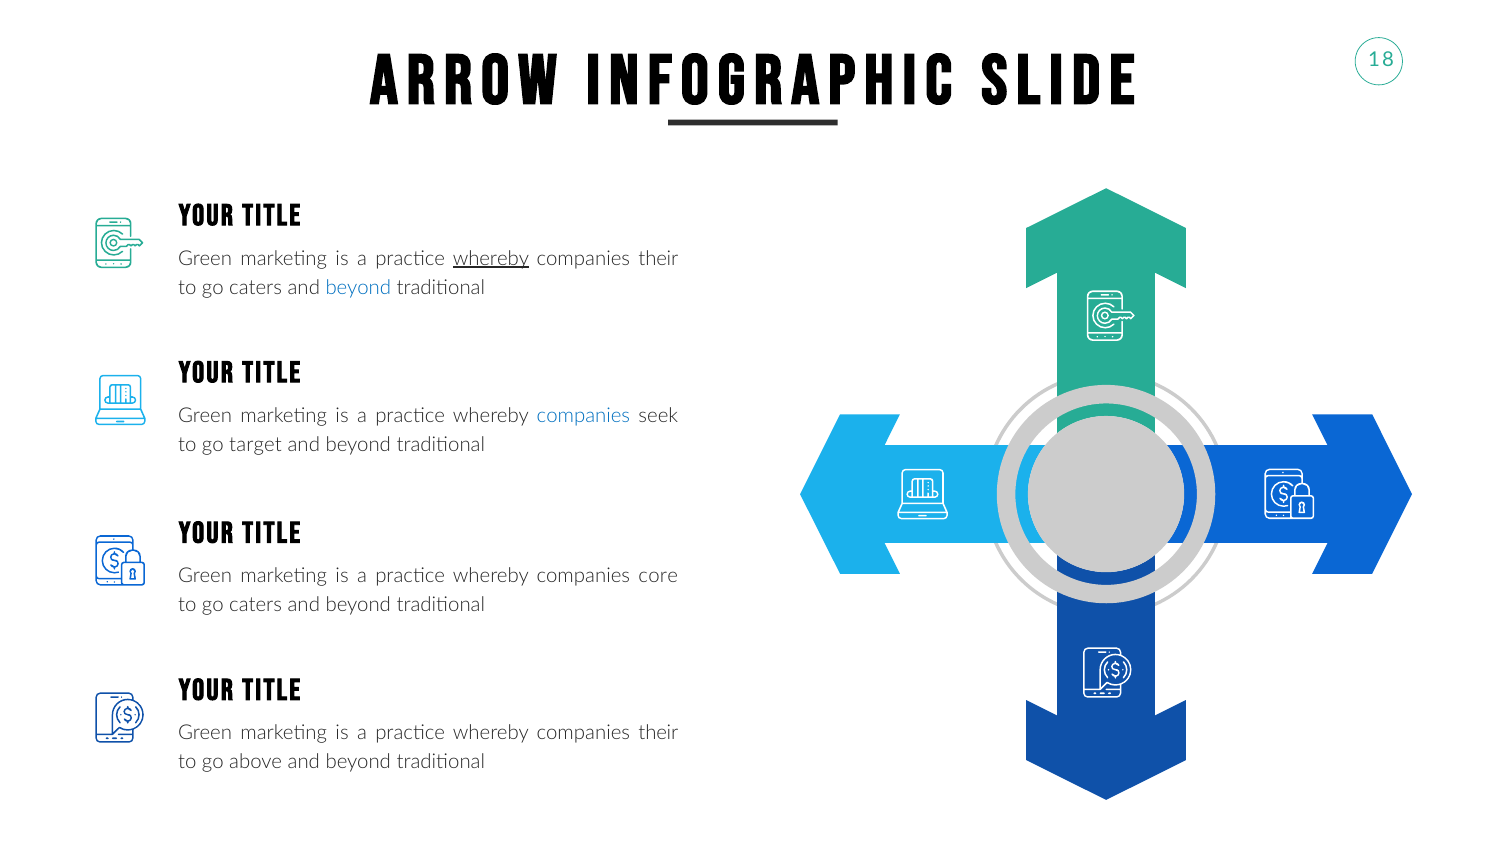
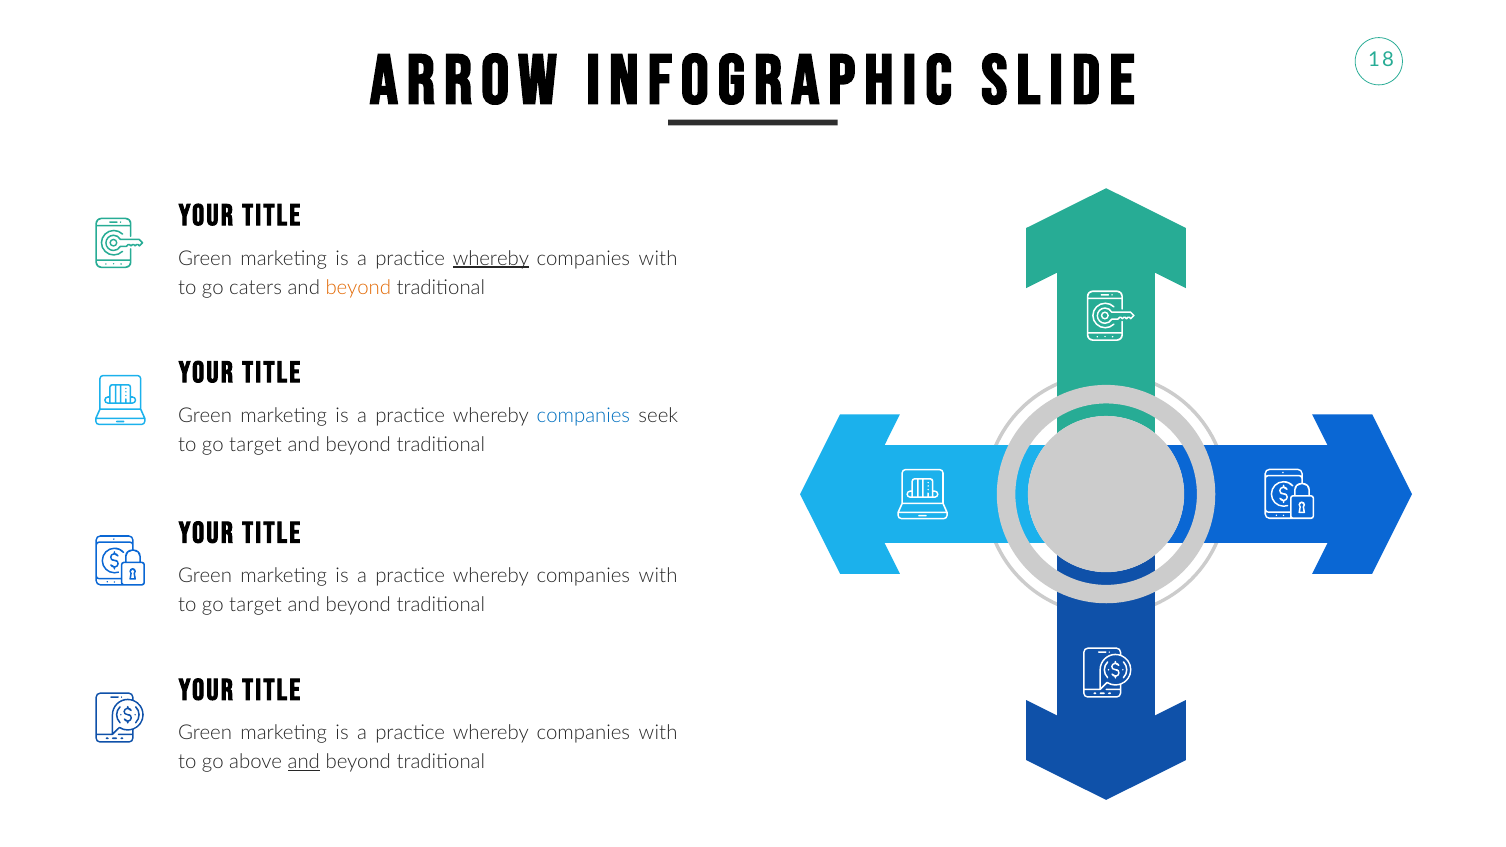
their: their -> with (658, 258)
beyond colour: blue -> orange (358, 287)
core: core -> with (658, 576)
caters: caters -> target (256, 605)
their: their -> with (658, 733)
and underline: none -> present (304, 762)
